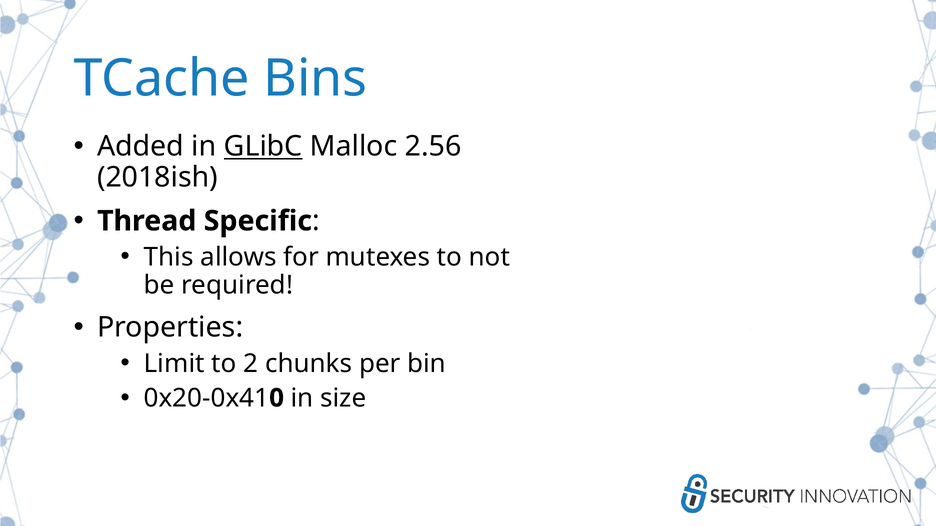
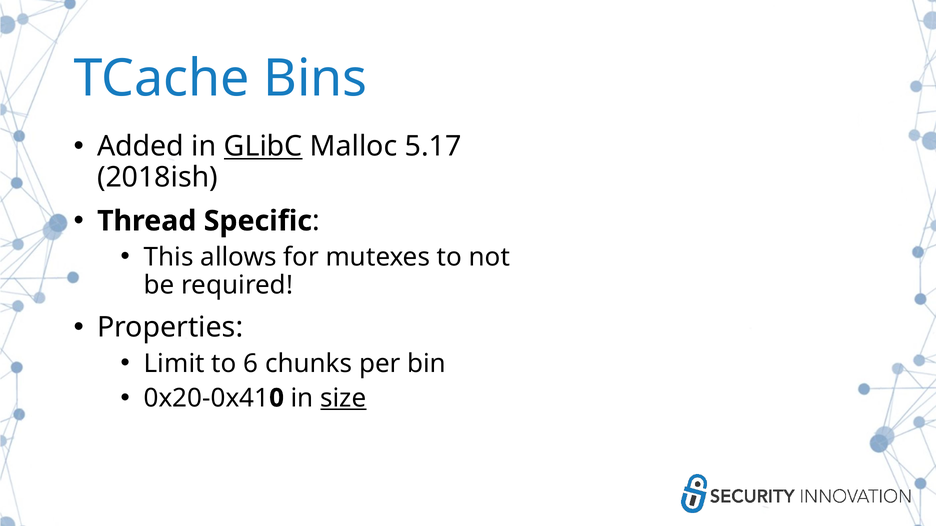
2.56: 2.56 -> 5.17 (433, 147)
2: 2 -> 6 (251, 364)
size underline: none -> present (343, 398)
